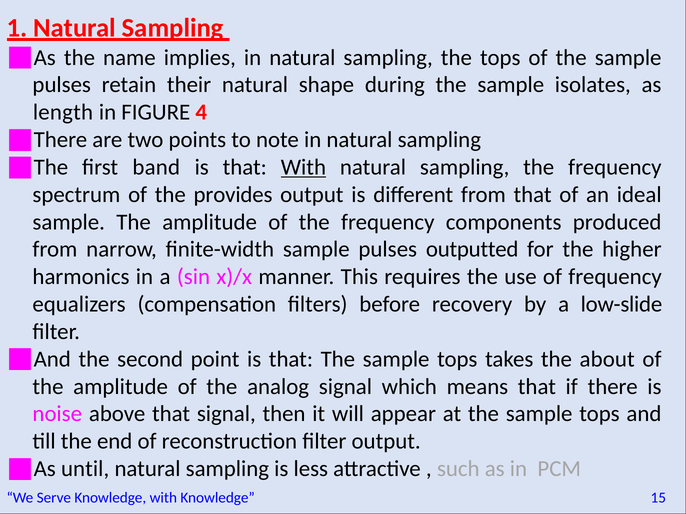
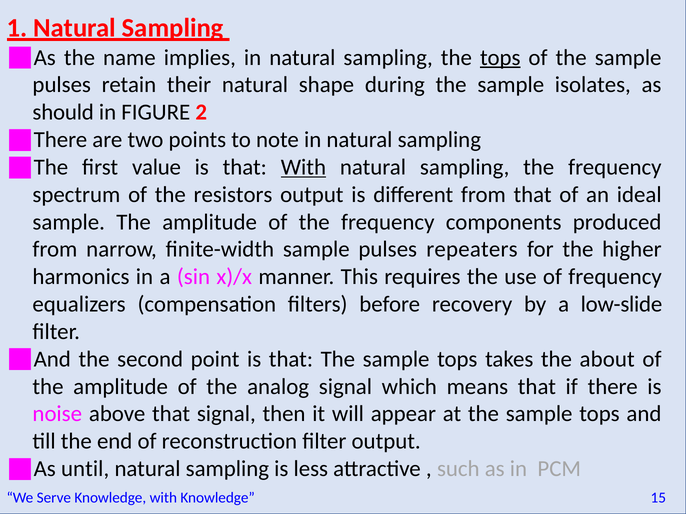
tops underline: none -> present (500, 58)
length: length -> should (63, 112)
4: 4 -> 2 (201, 112)
band: band -> value (156, 167)
provides: provides -> resistors (233, 195)
outputted: outputted -> repeaters (472, 250)
